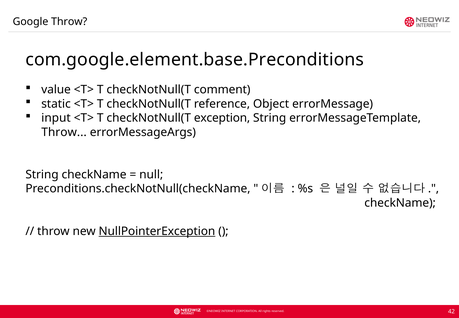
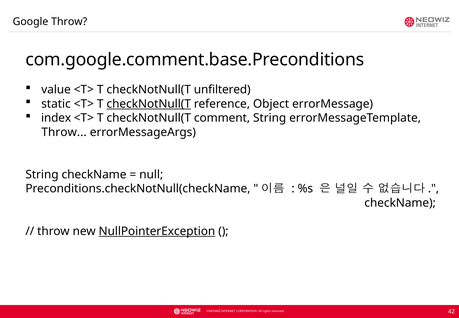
com.google.element.base.Preconditions: com.google.element.base.Preconditions -> com.google.comment.base.Preconditions (195, 60)
comment: comment -> unfiltered (222, 90)
checkNotNull(T underline: none -> present (149, 104)
input: input -> index (56, 118)
exception: exception -> comment (222, 118)
